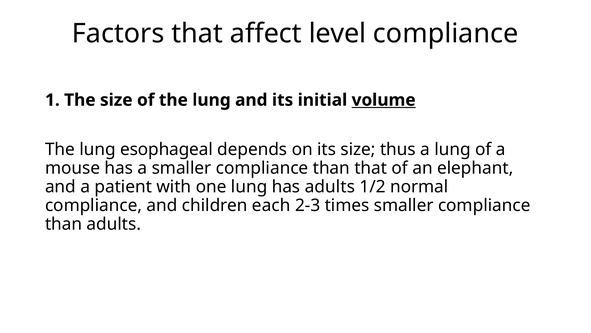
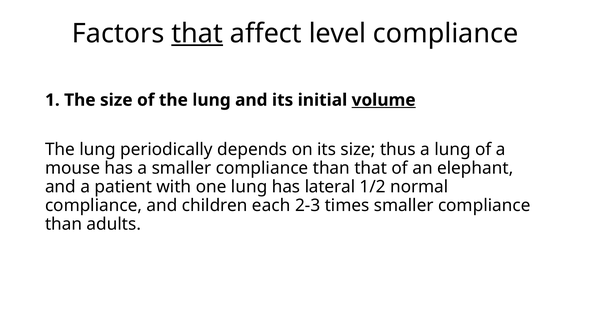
that underline: none -> present (197, 33)
esophageal: esophageal -> periodically (166, 149)
has adults: adults -> lateral (330, 187)
